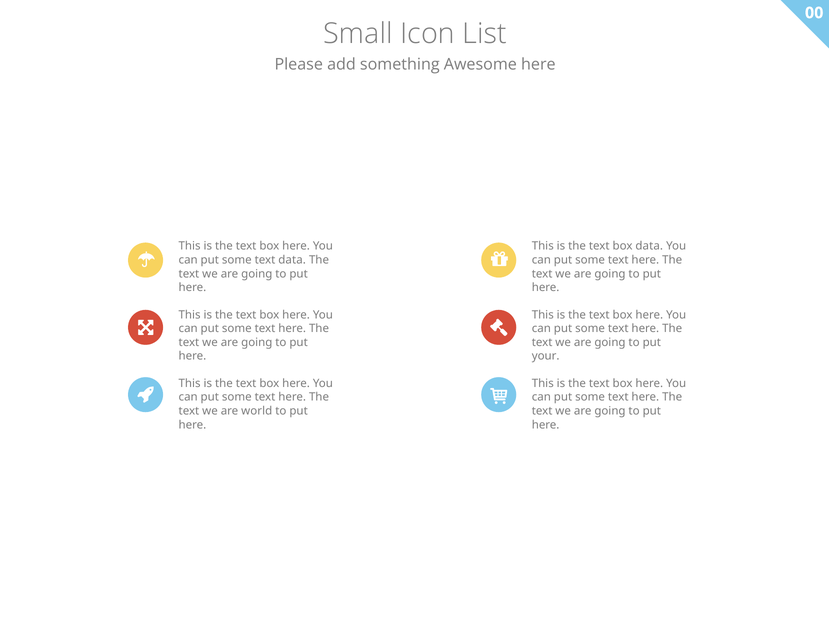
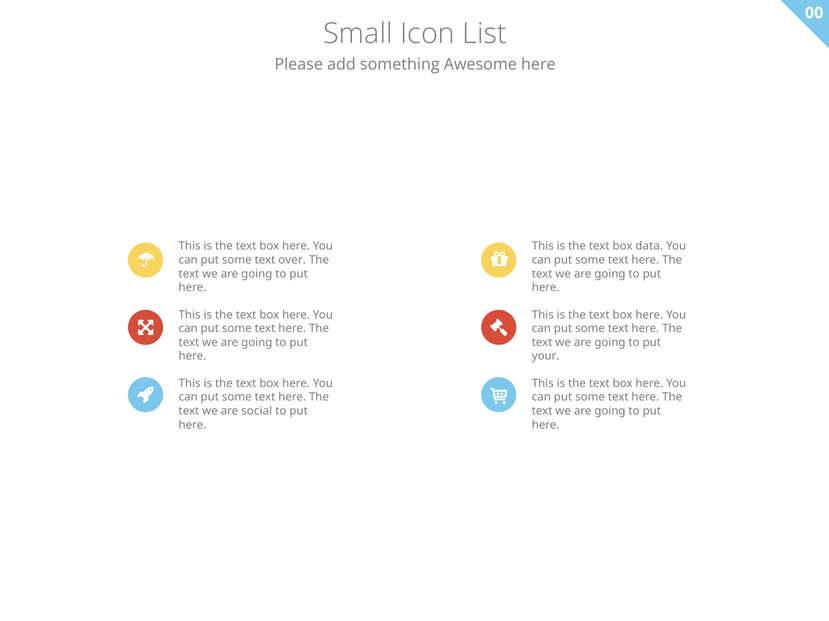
text data: data -> over (292, 260)
world: world -> social (257, 411)
